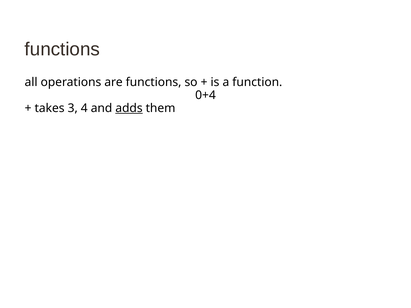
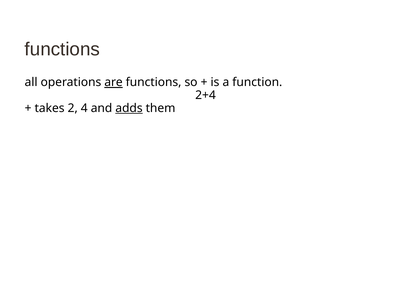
are underline: none -> present (114, 82)
0+4: 0+4 -> 2+4 (206, 95)
3: 3 -> 2 (73, 108)
